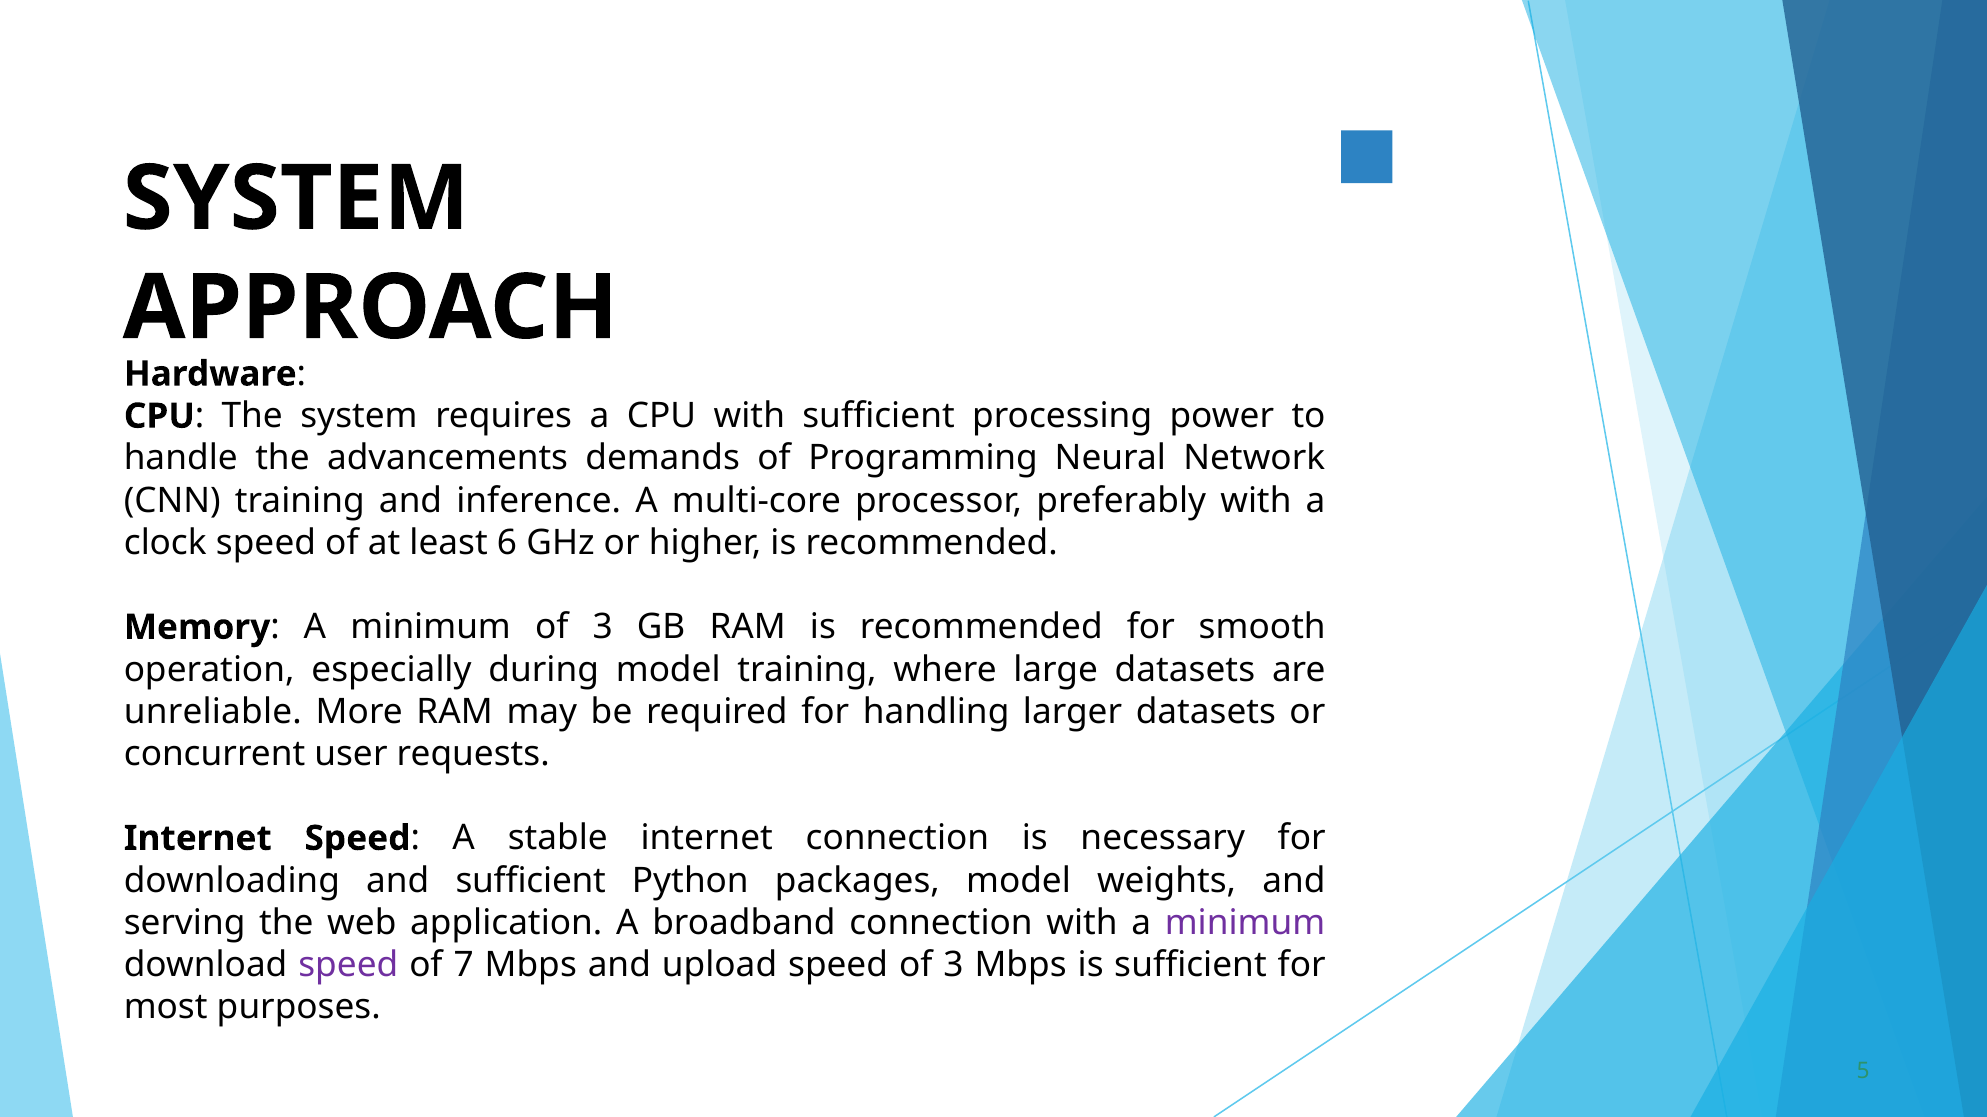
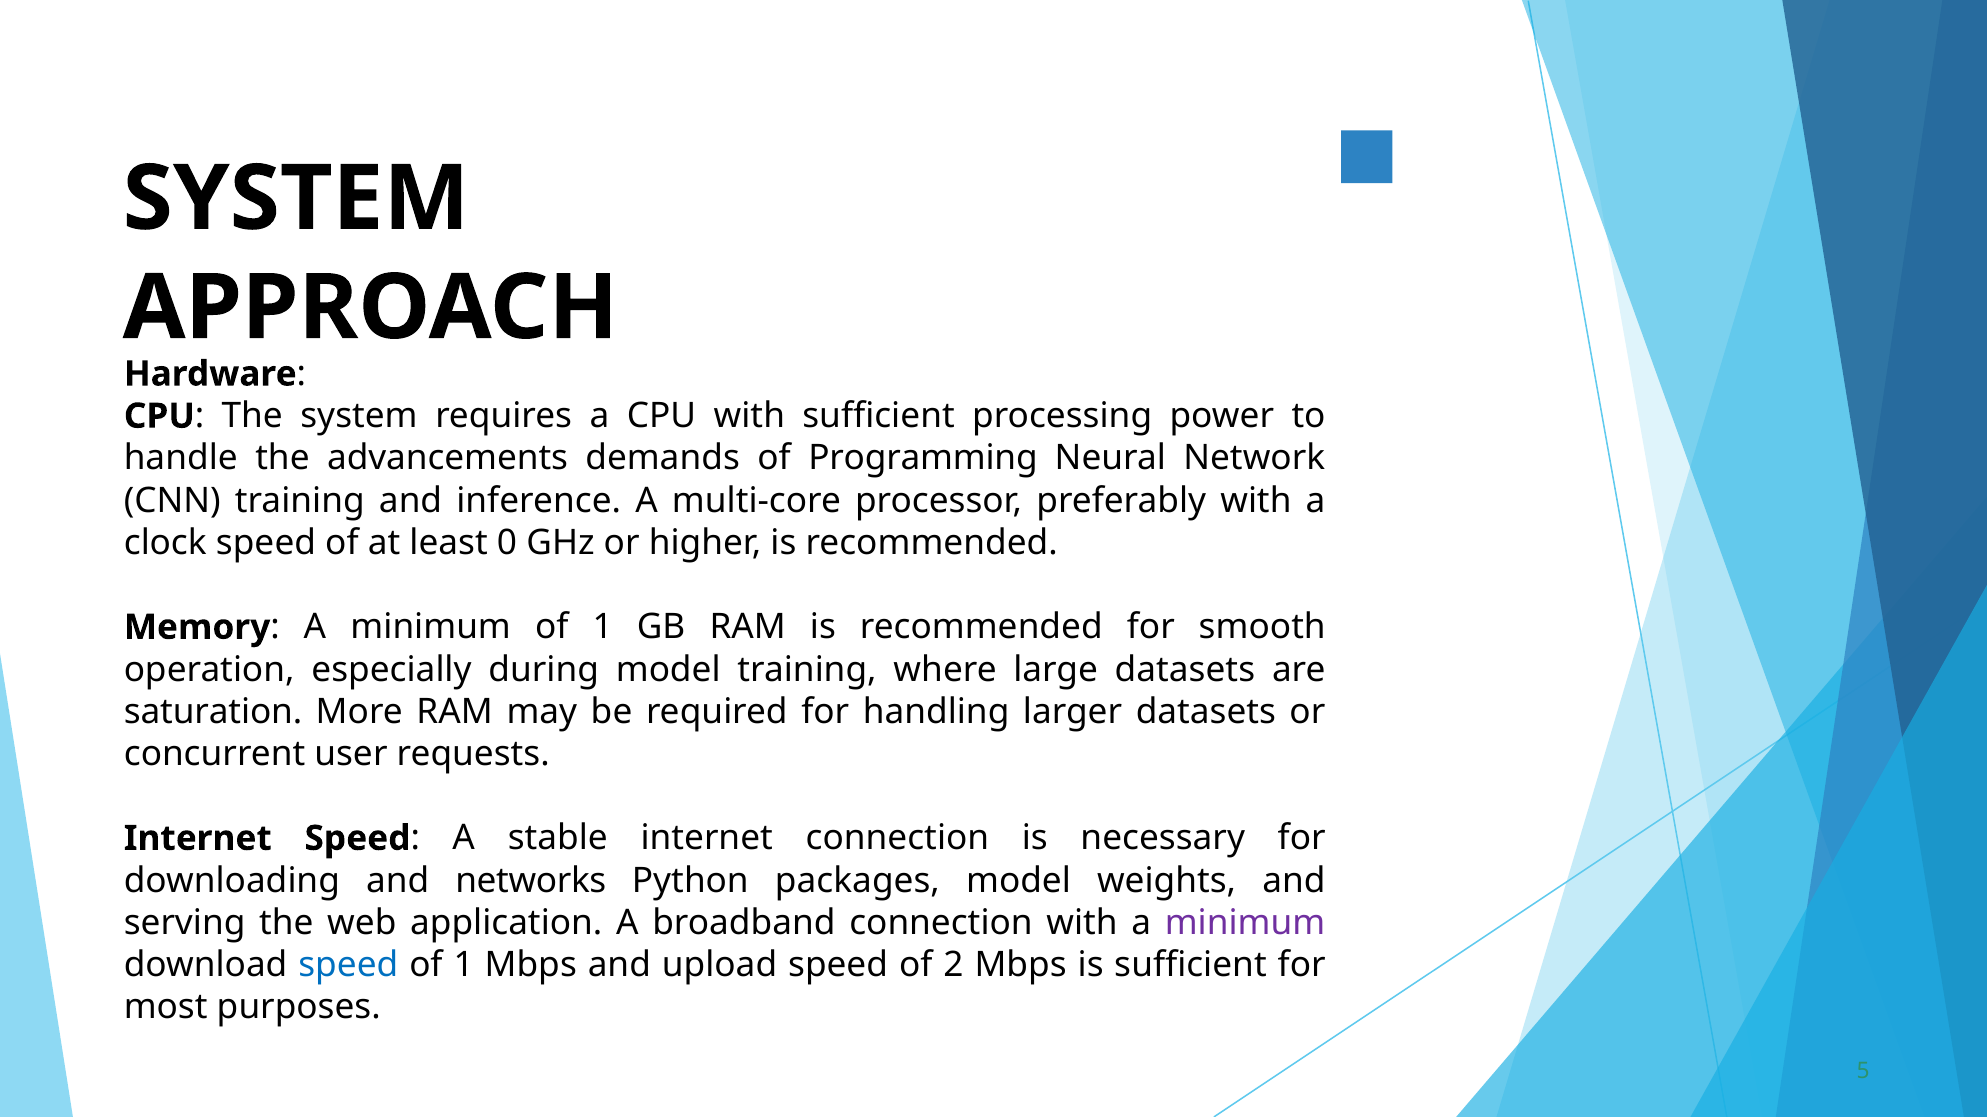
6: 6 -> 0 (507, 543)
minimum of 3: 3 -> 1 (603, 628)
unreliable: unreliable -> saturation (213, 712)
and sufficient: sufficient -> networks (531, 881)
speed colour: purple -> blue (348, 966)
7: 7 -> 1 (464, 966)
speed of 3: 3 -> 2 (953, 966)
